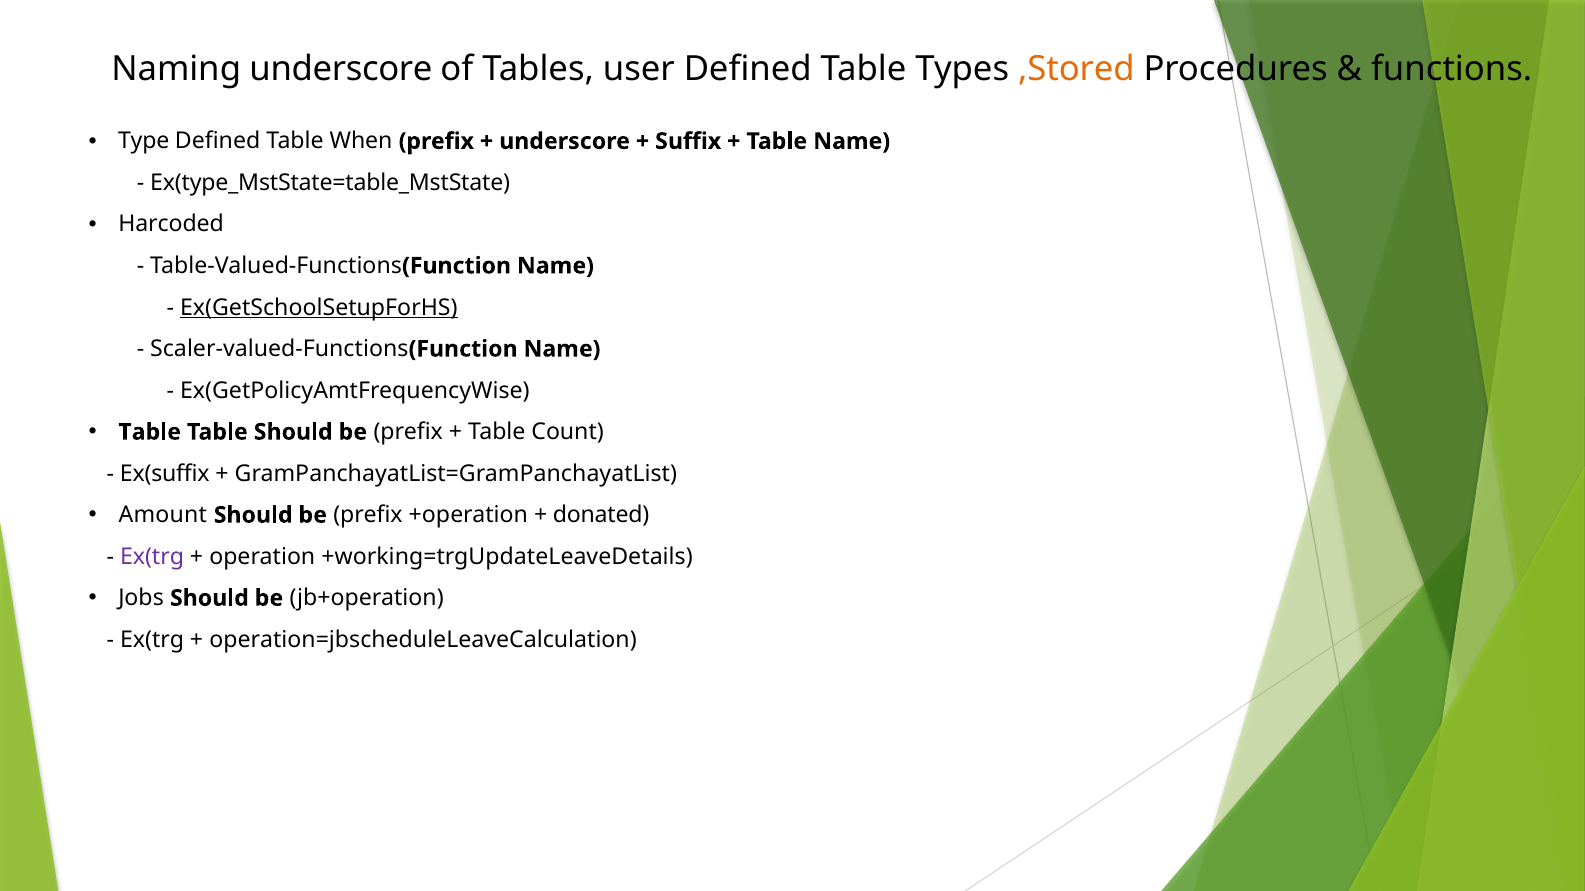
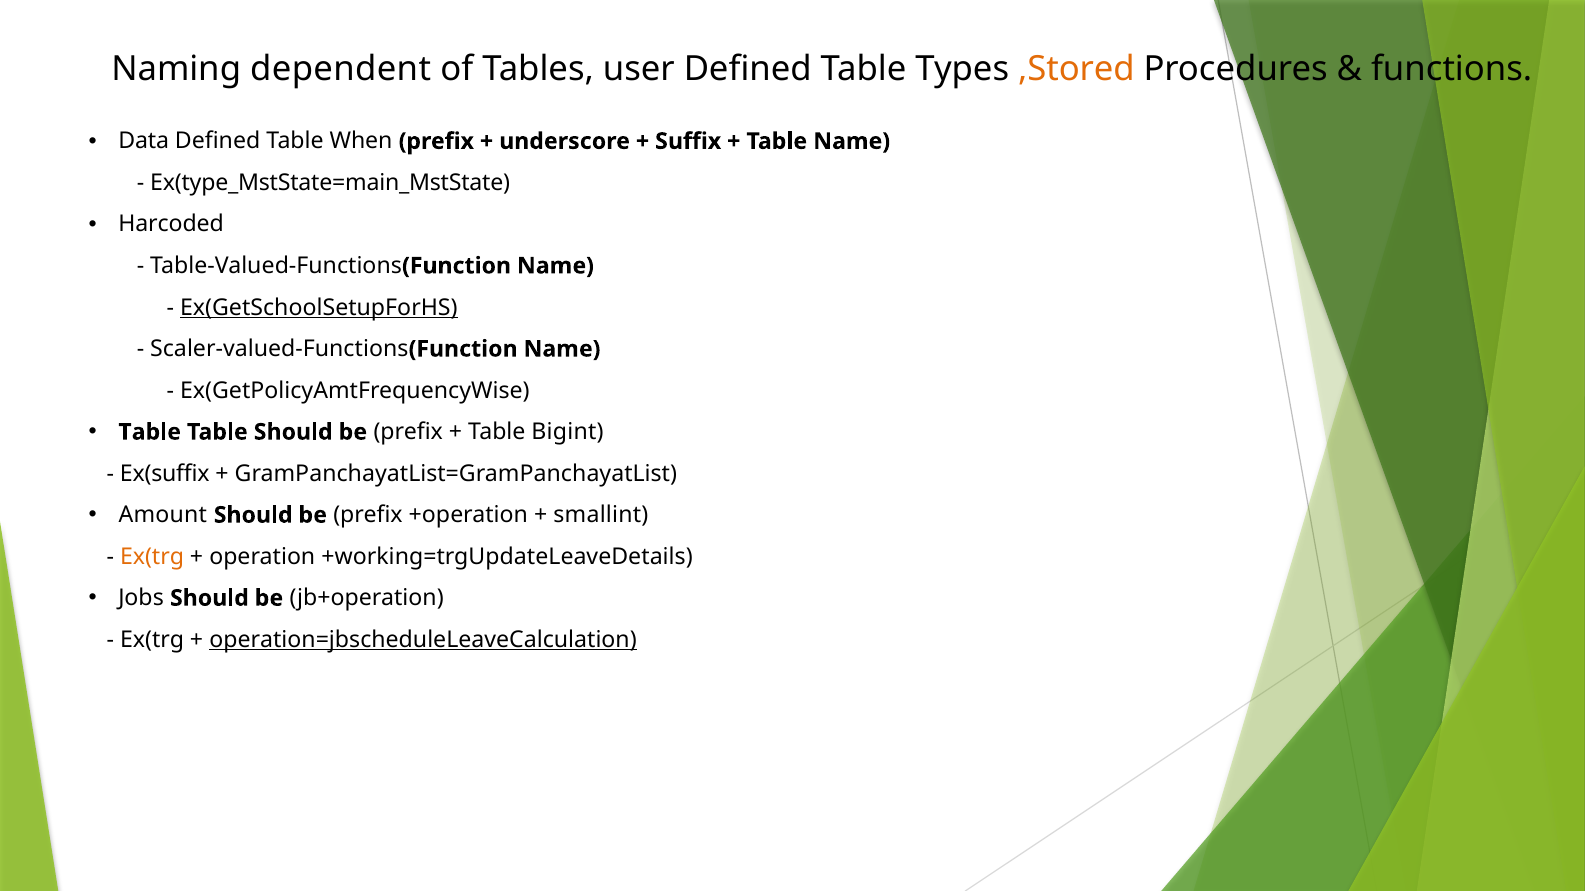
Naming underscore: underscore -> dependent (341, 69)
Type: Type -> Data (144, 141)
Ex(type_MstState=table_MstState: Ex(type_MstState=table_MstState -> Ex(type_MstState=main_MstState (330, 183)
Count: Count -> Bigint (567, 432)
donated: donated -> smallint (601, 515)
Ex(trg colour: purple -> orange (152, 557)
operation=jbscheduleLeaveCalculation underline: none -> present (423, 640)
